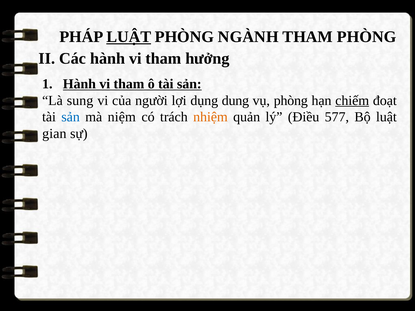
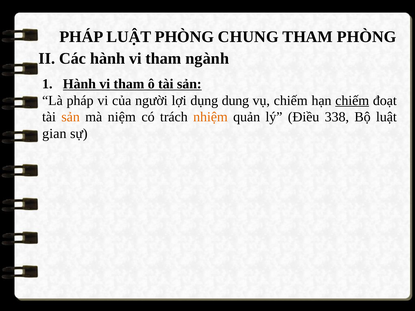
LUẬT underline: present -> none (129, 37)
NGÀNH: NGÀNH -> CHUNG (248, 37)
hưởng: hưởng -> ngành (207, 59)
Là sung: sung -> pháp (80, 101)
vụ phòng: phòng -> chiếm (291, 101)
sản colour: blue -> orange (71, 117)
577: 577 -> 338 (337, 117)
